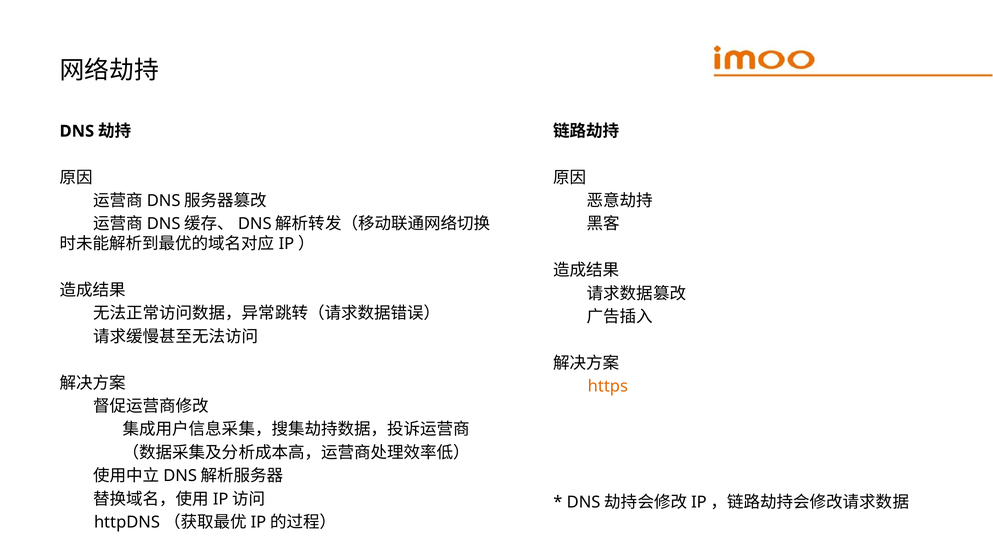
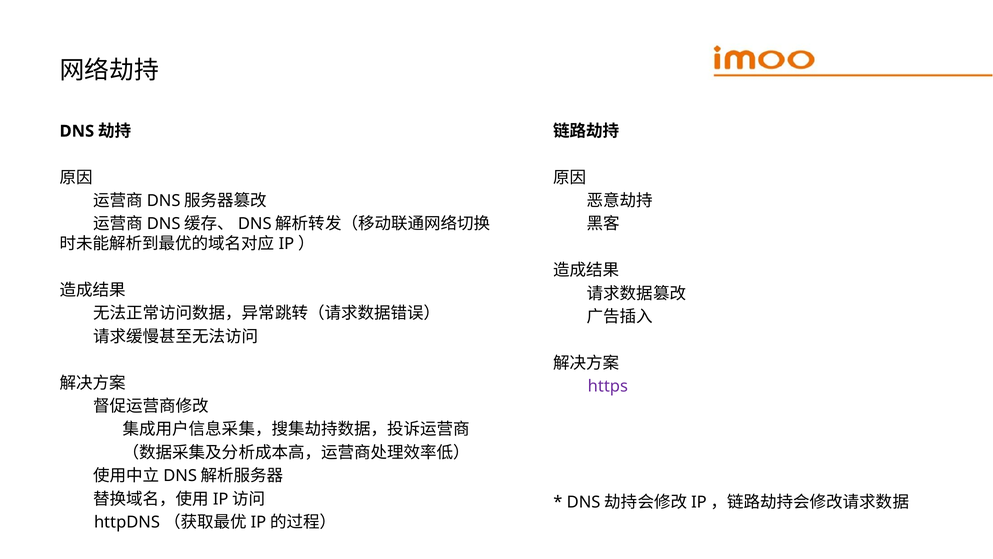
https colour: orange -> purple (608, 386)
